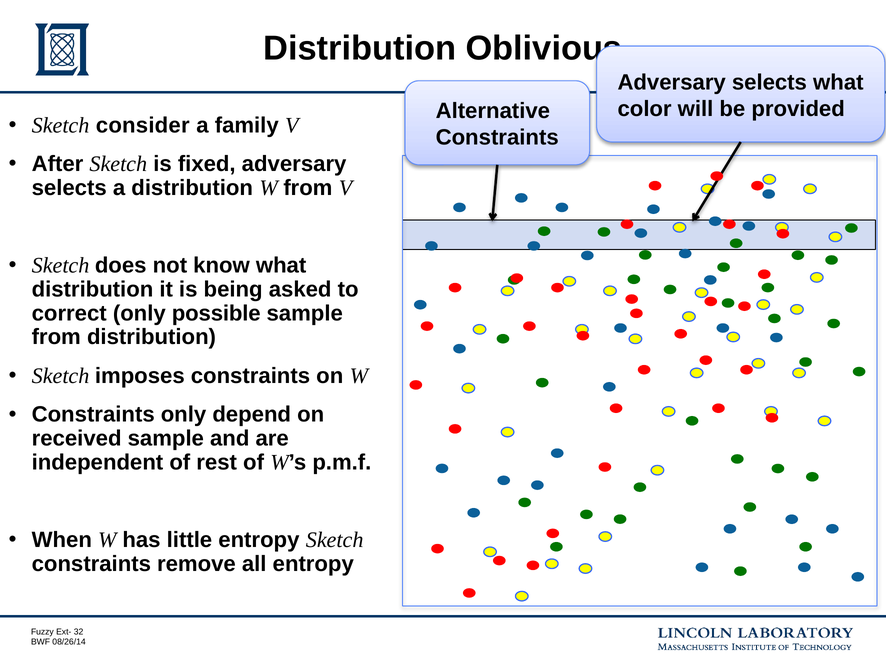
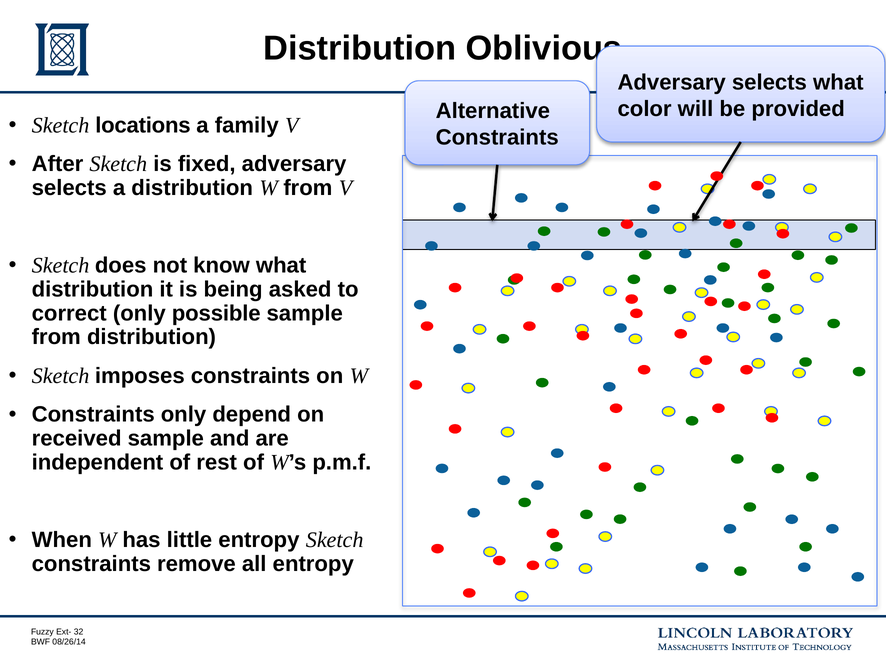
consider: consider -> locations (143, 125)
